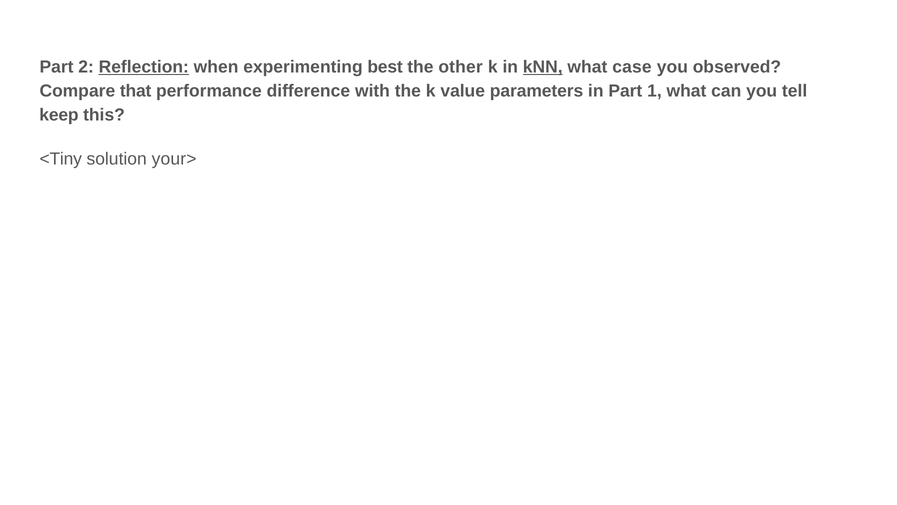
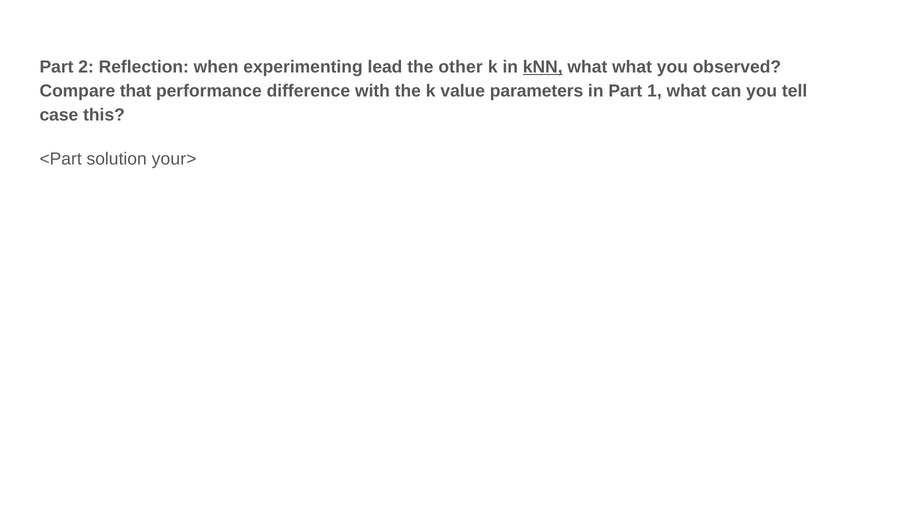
Reflection underline: present -> none (144, 67)
best: best -> lead (385, 67)
what case: case -> what (632, 67)
keep: keep -> case (59, 115)
<Tiny: <Tiny -> <Part (61, 159)
